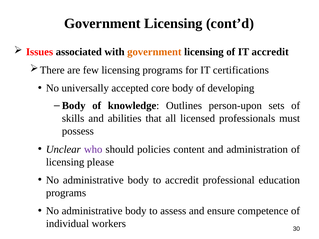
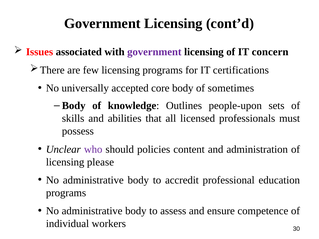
government colour: orange -> purple (154, 52)
IT accredit: accredit -> concern (270, 52)
developing: developing -> sometimes (231, 88)
person-upon: person-upon -> people-upon (235, 106)
